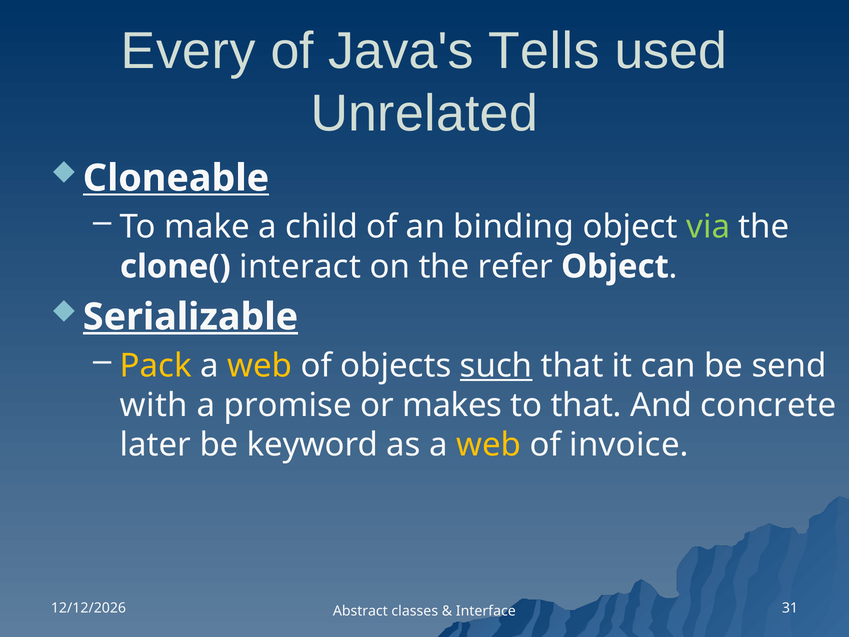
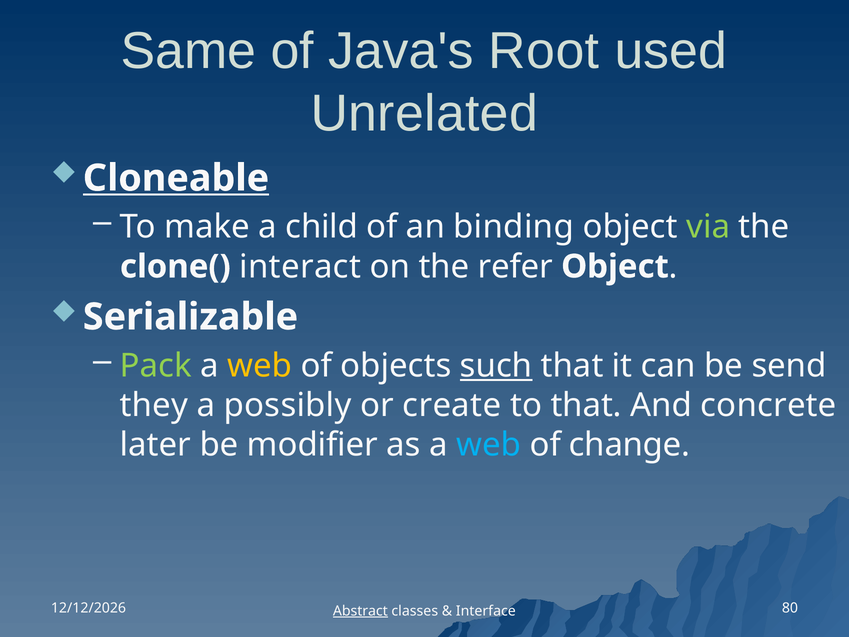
Every: Every -> Same (189, 51)
Tells: Tells -> Root (544, 51)
Serializable underline: present -> none (190, 317)
Pack colour: yellow -> light green (156, 366)
with: with -> they (154, 405)
promise: promise -> possibly (288, 405)
makes: makes -> create (452, 405)
keyword: keyword -> modifier (312, 445)
web colour: yellow -> light blue (489, 445)
invoice: invoice -> change (629, 445)
Abstract underline: none -> present (360, 611)
31: 31 -> 80 (790, 608)
